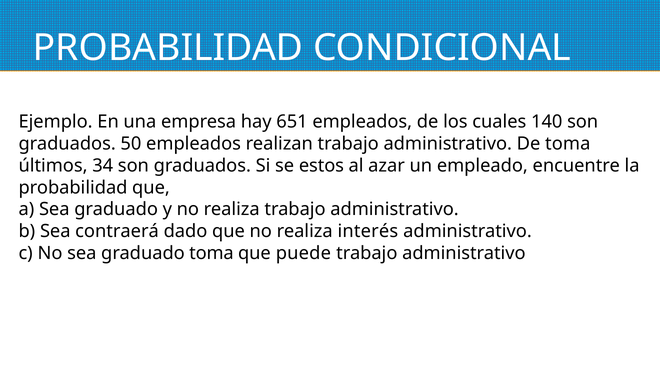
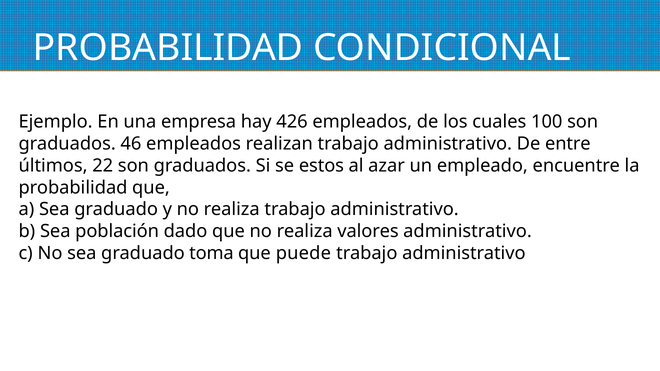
651: 651 -> 426 (292, 122)
140: 140 -> 100 (547, 122)
50: 50 -> 46 (131, 144)
De toma: toma -> entre (568, 144)
34: 34 -> 22 (103, 166)
contraerá: contraerá -> población (117, 232)
interés: interés -> valores (368, 232)
